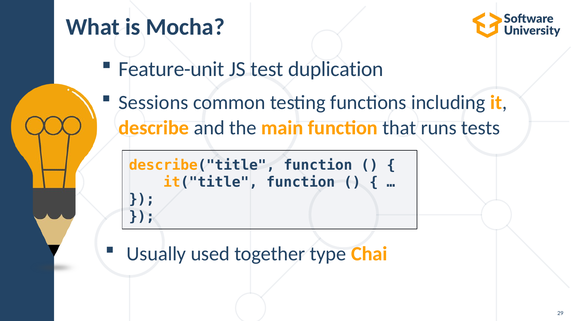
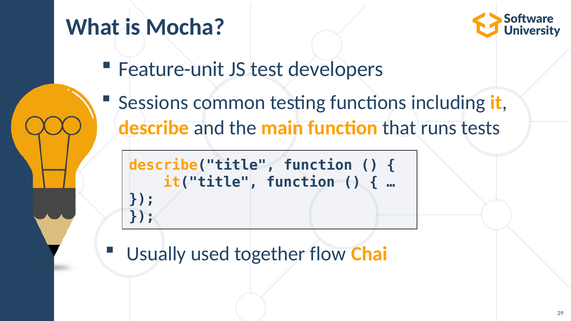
duplication: duplication -> developers (336, 69)
type: type -> flow (328, 254)
